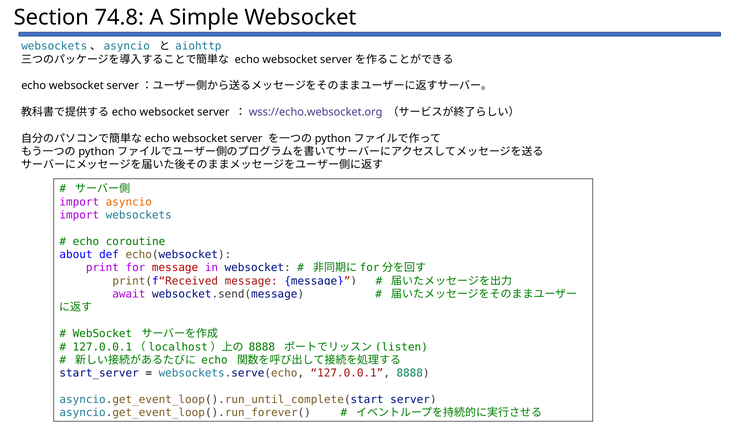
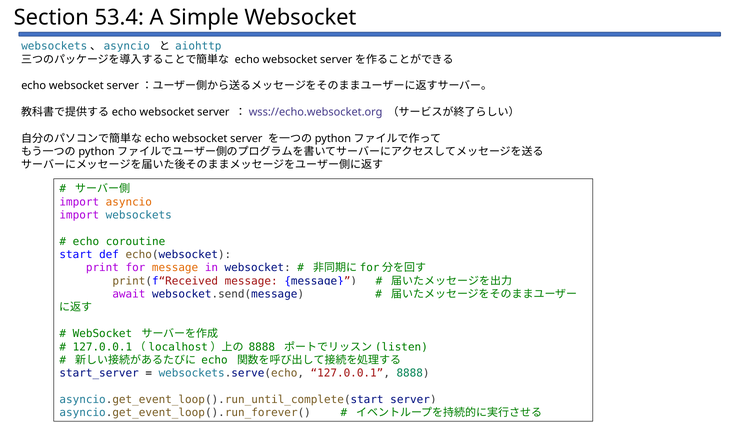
74.8: 74.8 -> 53.4 (119, 17)
about: about -> start (76, 255)
message colour: red -> orange (175, 268)
